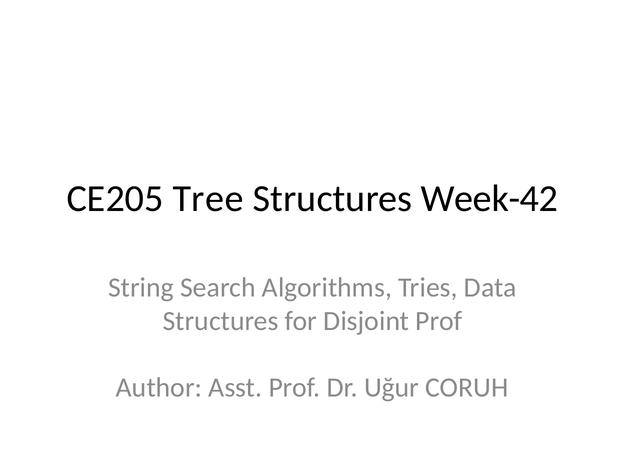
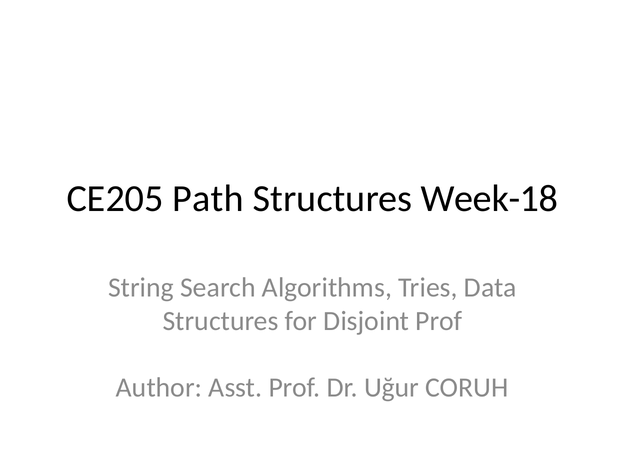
Tree: Tree -> Path (208, 199)
Week-42: Week-42 -> Week-18 (489, 199)
